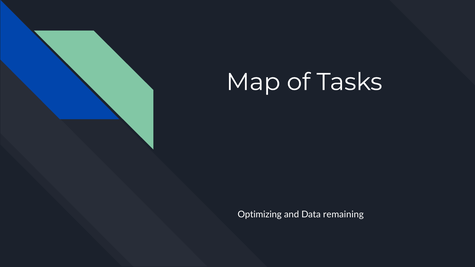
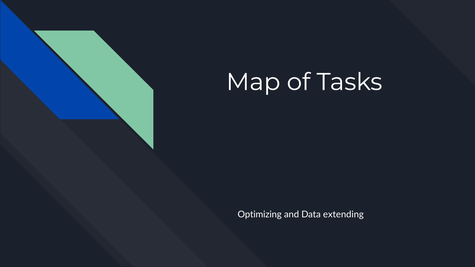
remaining: remaining -> extending (343, 215)
